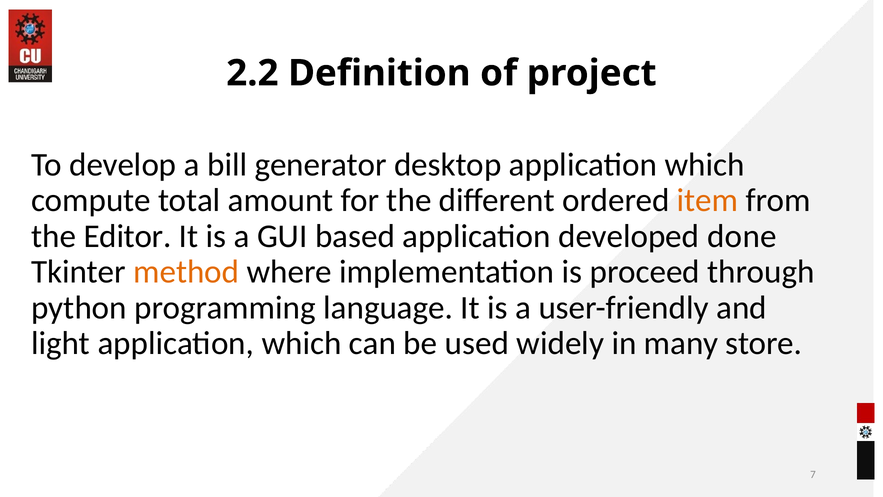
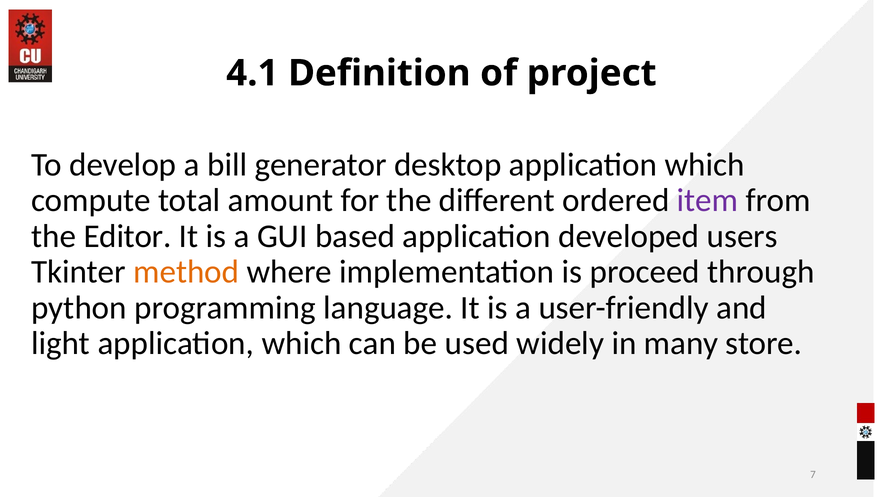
2.2: 2.2 -> 4.1 (252, 73)
item colour: orange -> purple (708, 200)
done: done -> users (742, 236)
